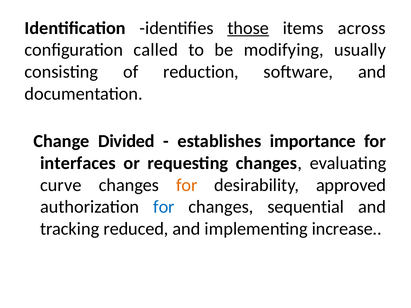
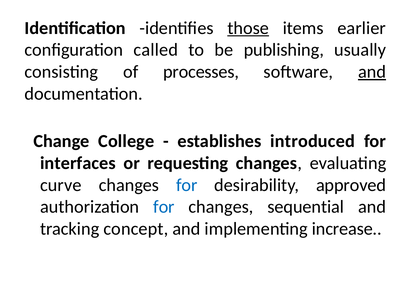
across: across -> earlier (362, 28)
modifying: modifying -> publishing (284, 50)
reduction: reduction -> processes (201, 72)
and underline: none -> present (372, 72)
Divided: Divided -> College (126, 141)
importance: importance -> introduced (313, 141)
for colour: orange -> blue (187, 185)
reduced: reduced -> concept (136, 229)
